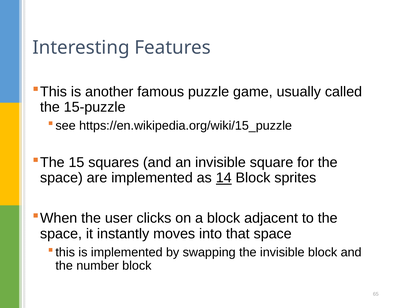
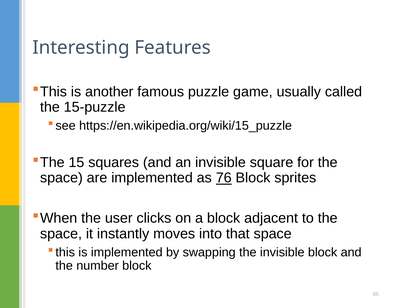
14: 14 -> 76 (224, 178)
